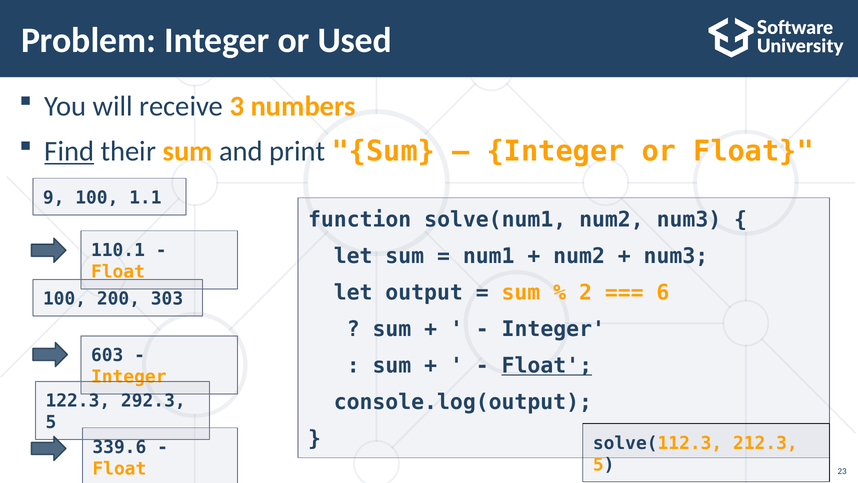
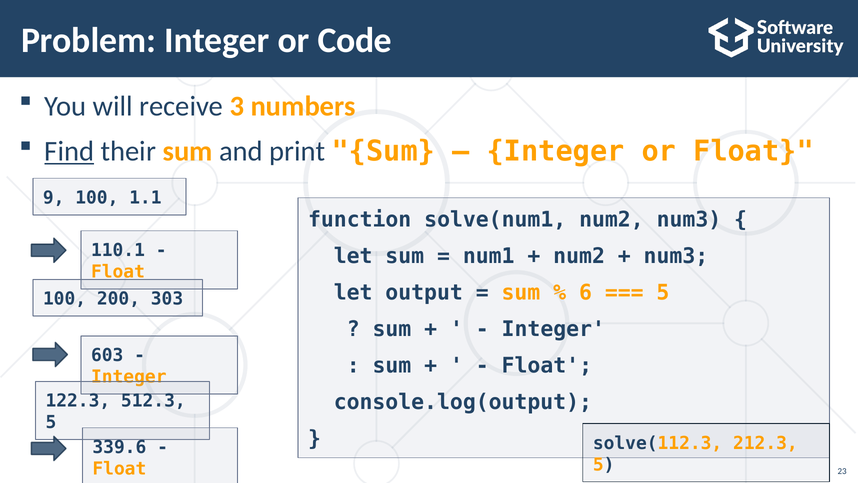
Used: Used -> Code (355, 41)
2: 2 -> 6 (585, 293)
6: 6 -> 5 (663, 293)
Float underline: present -> none (547, 366)
292.3: 292.3 -> 512.3 (153, 401)
